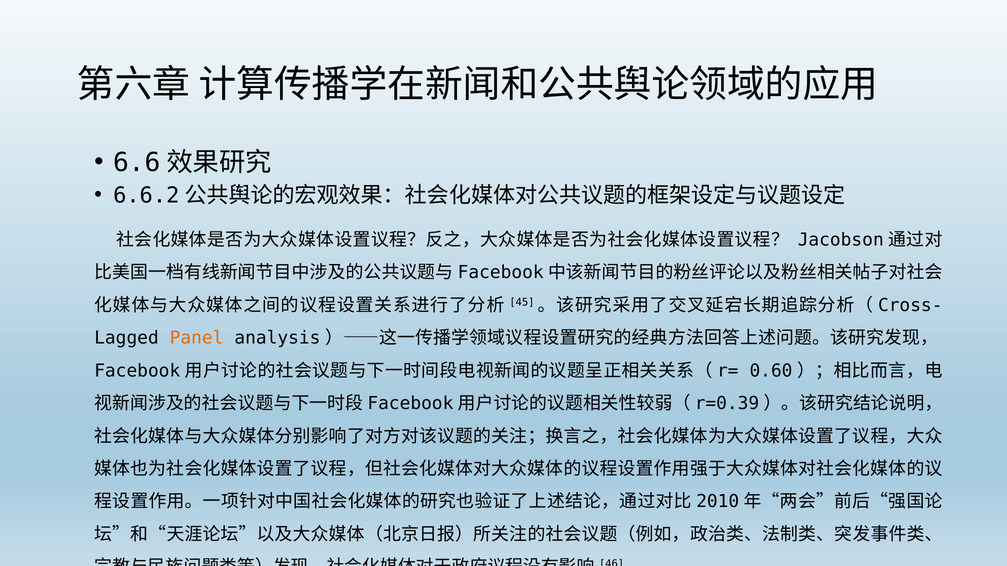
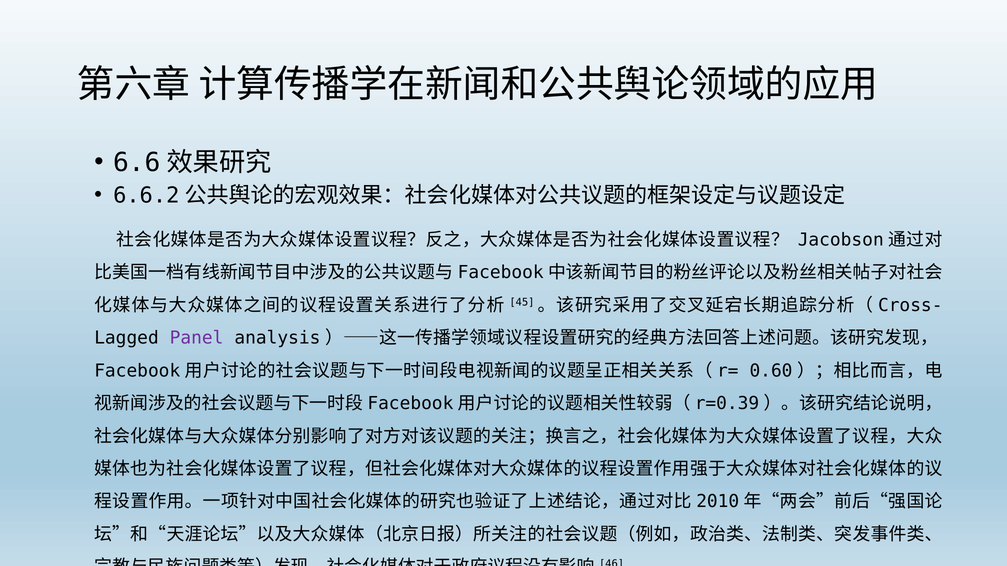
Panel colour: orange -> purple (197, 338)
